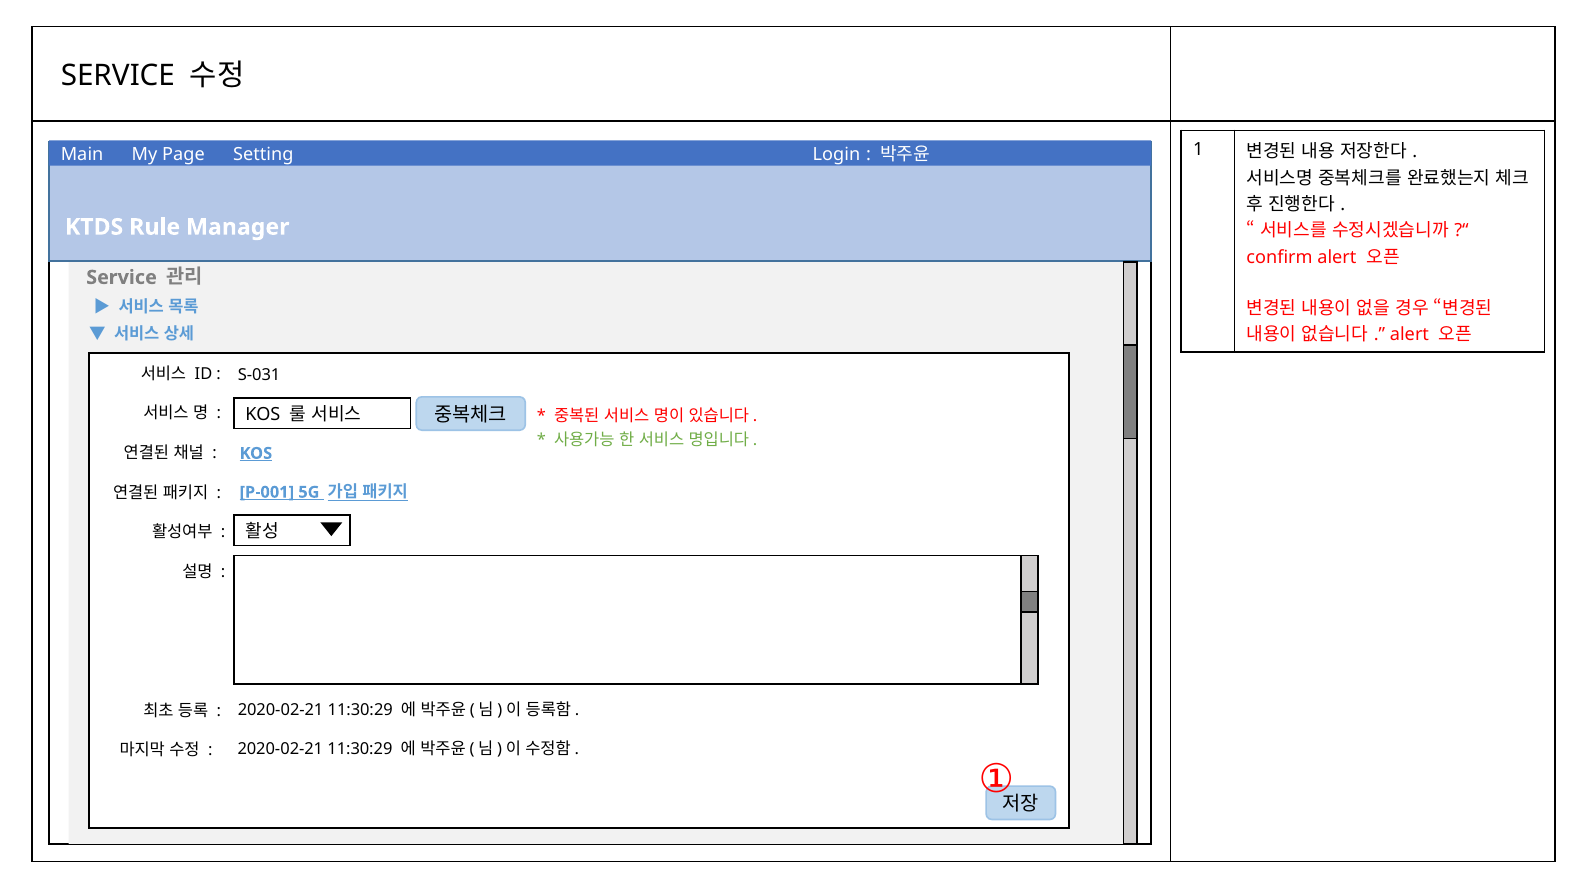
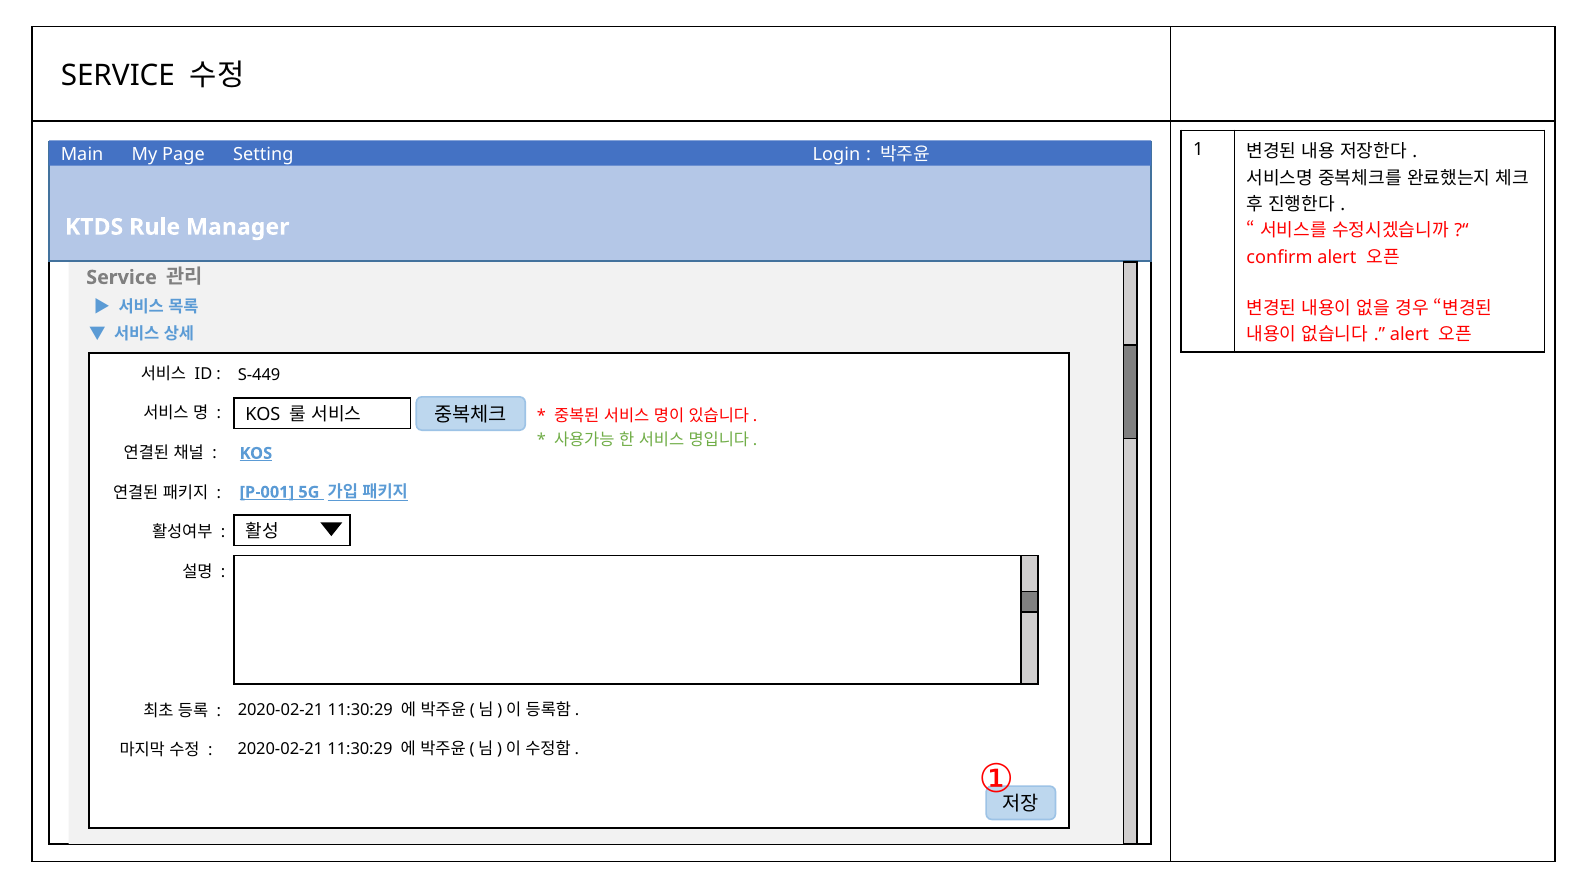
S-031: S-031 -> S-449 (259, 375)
